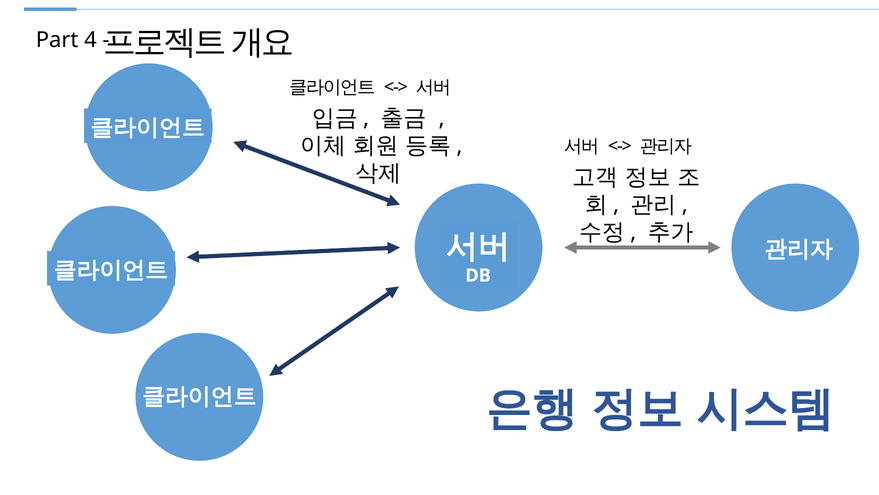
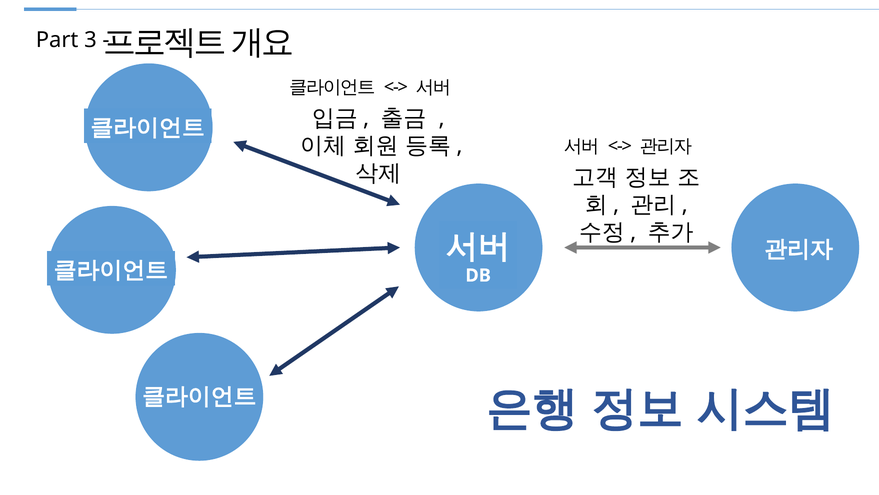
4: 4 -> 3 (90, 40)
